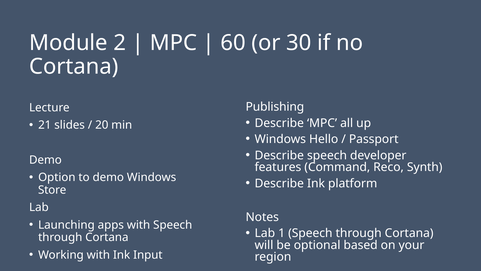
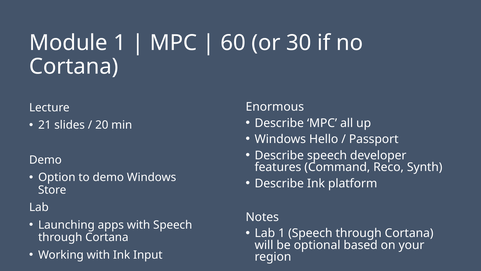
Module 2: 2 -> 1 (120, 43)
Publishing: Publishing -> Enormous (275, 107)
